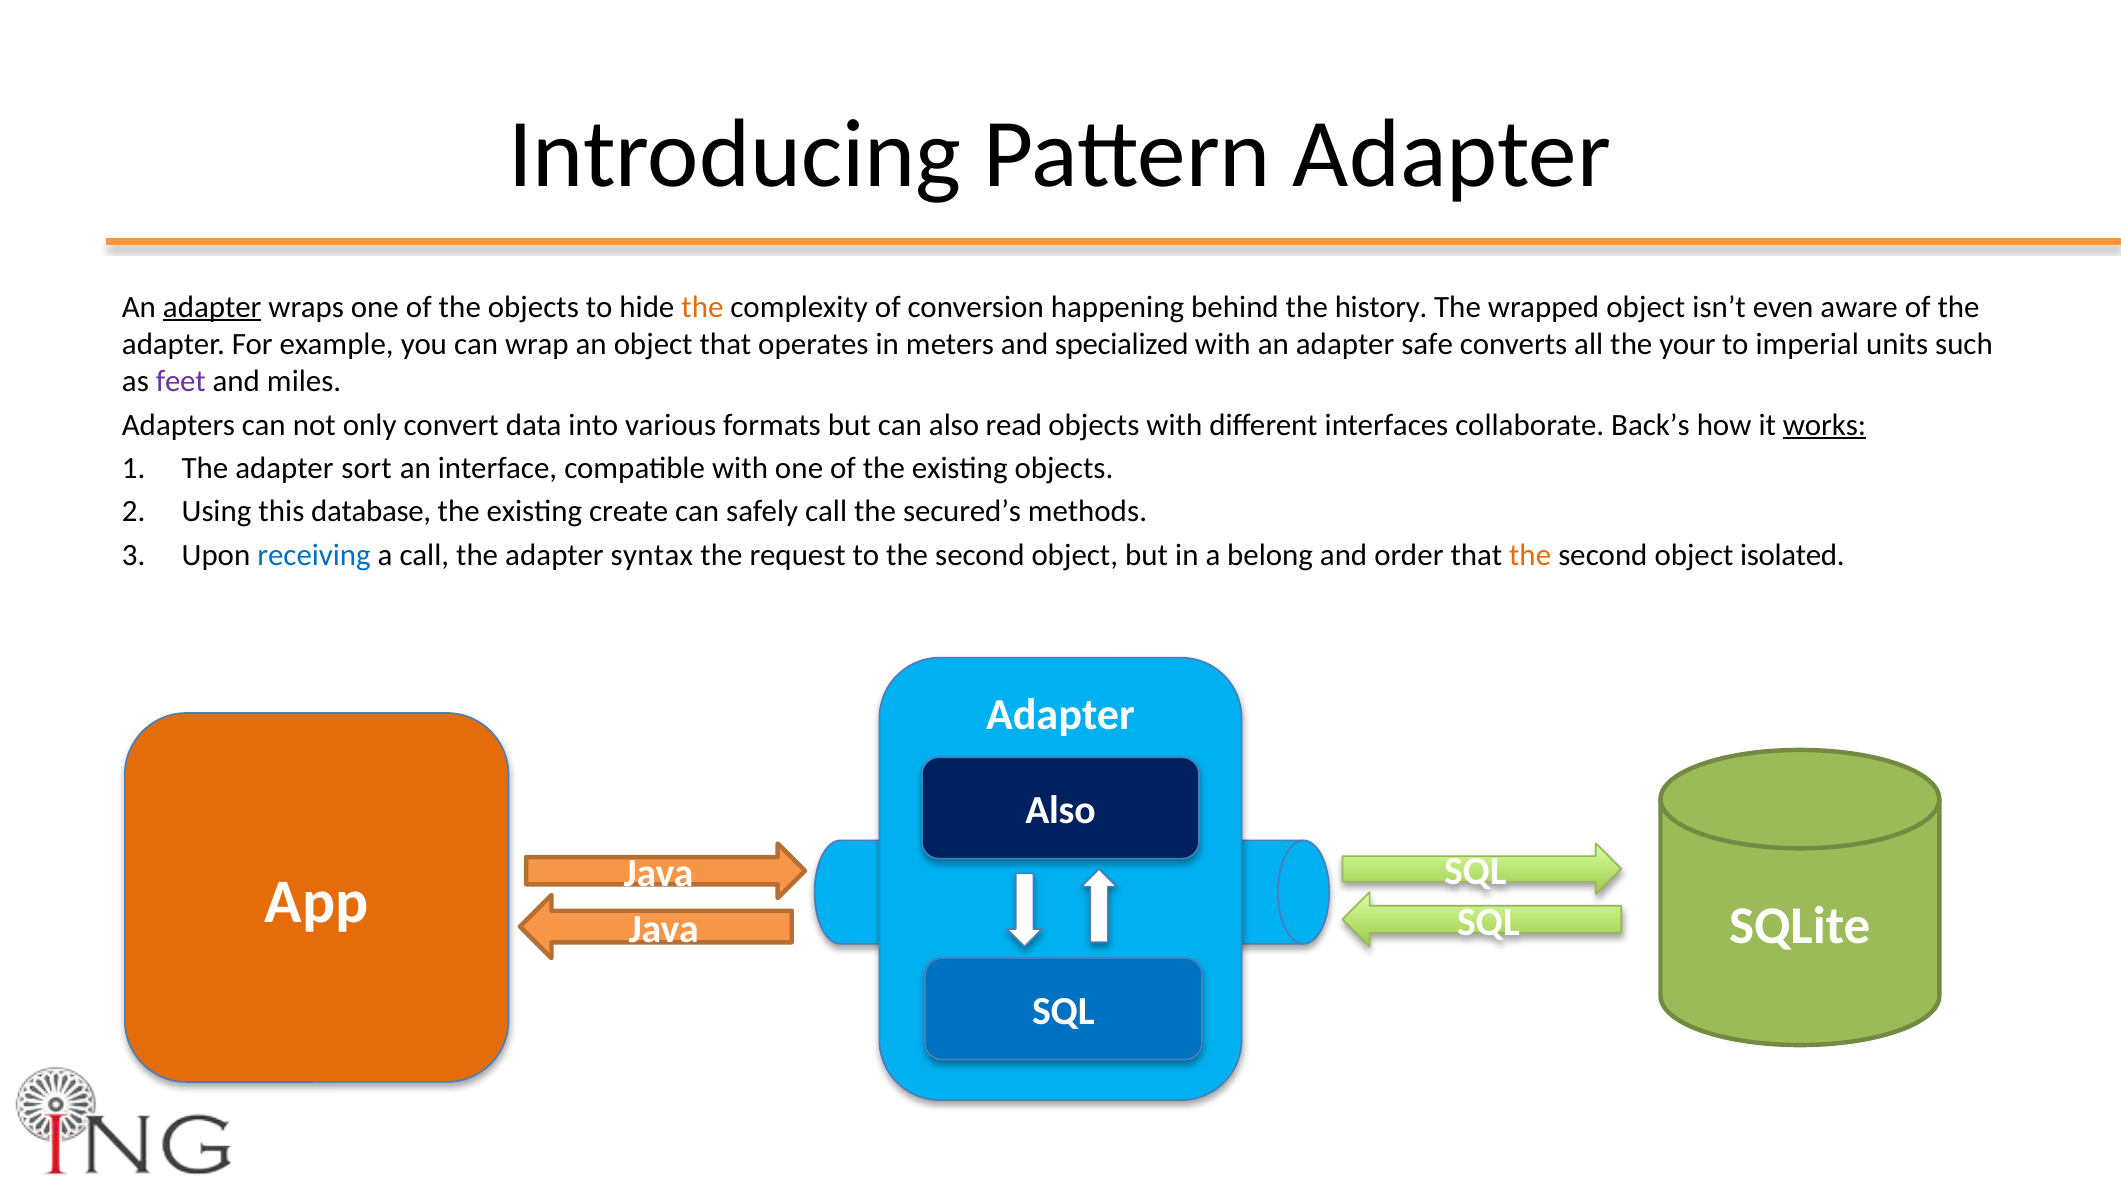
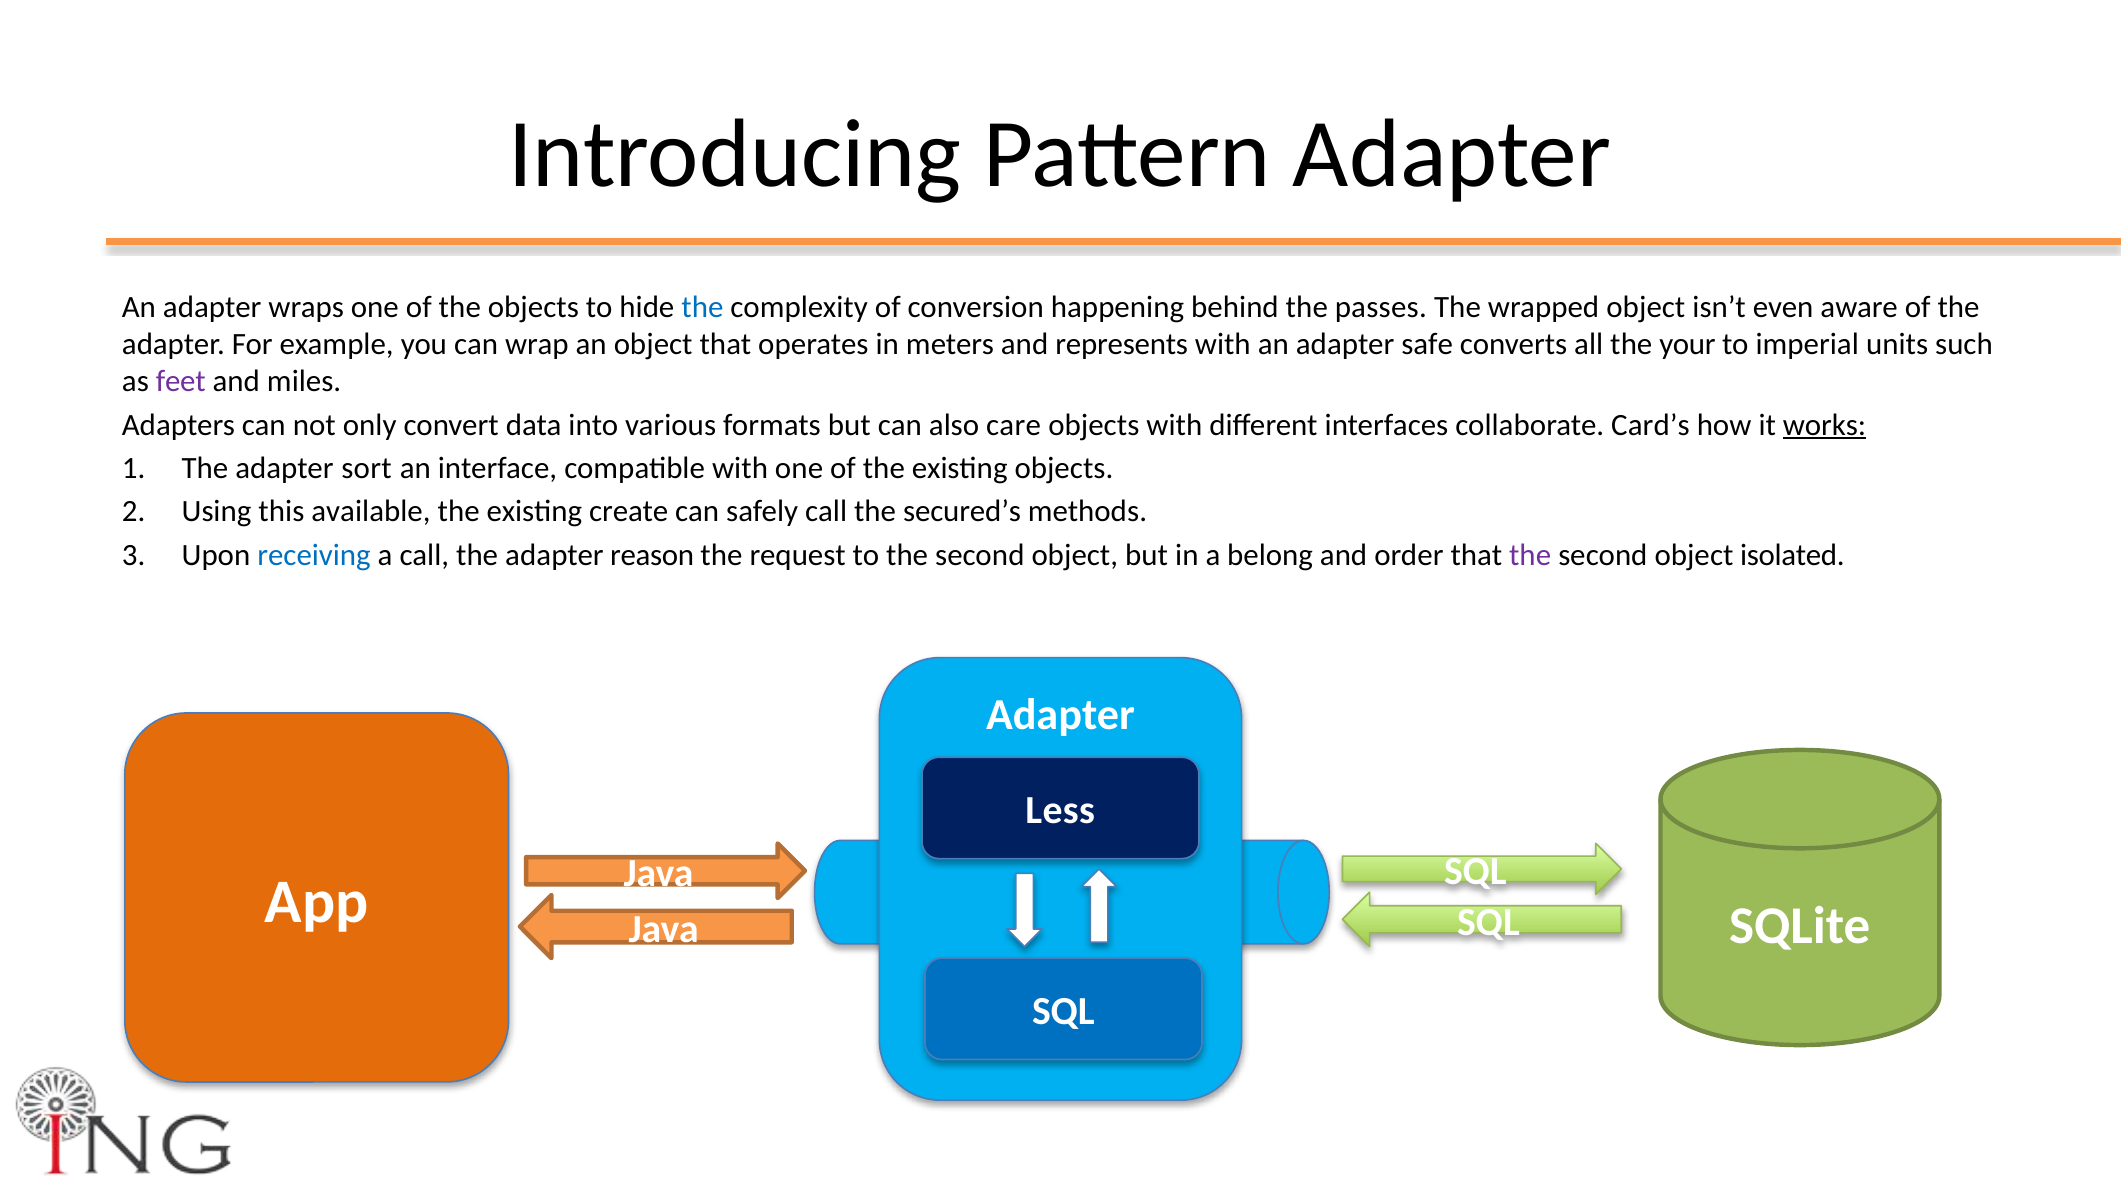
adapter underline: present -> none (212, 307)
the colour: orange -> blue (702, 307)
history: history -> passes (1381, 307)
specialized: specialized -> represents (1122, 344)
read: read -> care (1014, 425)
Back’s: Back’s -> Card’s (1650, 425)
database: database -> available (371, 512)
syntax: syntax -> reason (652, 555)
the colour: orange -> purple (1530, 555)
Also: Also -> Less (1060, 811)
